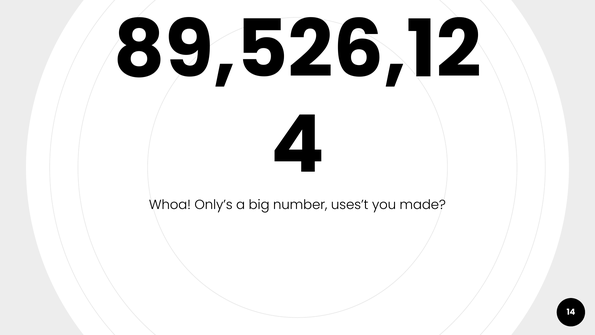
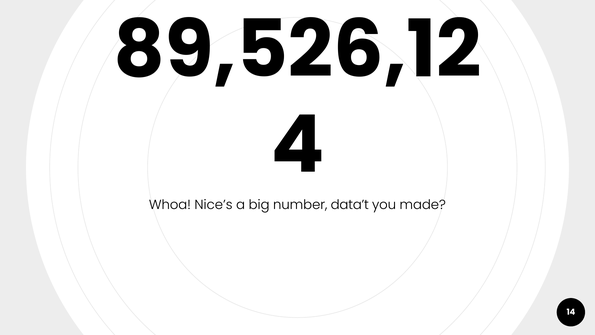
Only’s: Only’s -> Nice’s (213, 205)
uses’t: uses’t -> data’t (350, 205)
